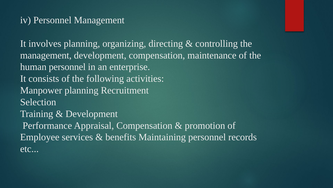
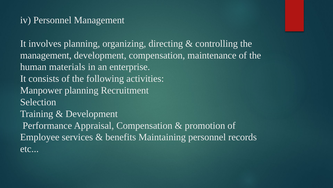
human personnel: personnel -> materials (67, 67)
